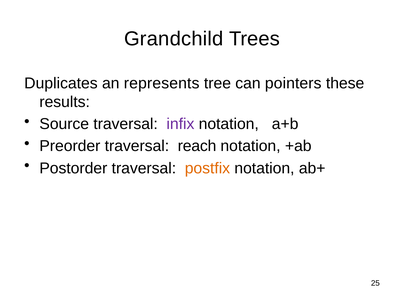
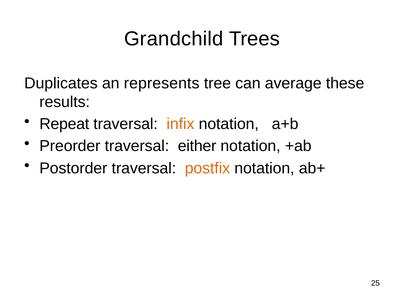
pointers: pointers -> average (293, 83)
Source: Source -> Repeat (64, 124)
infix colour: purple -> orange (180, 124)
reach: reach -> either (197, 146)
